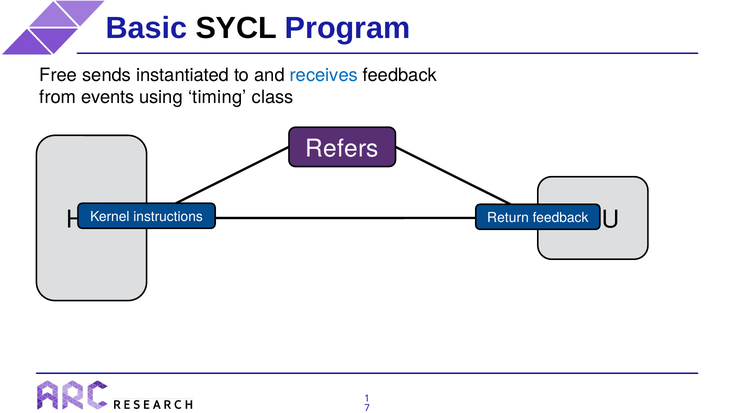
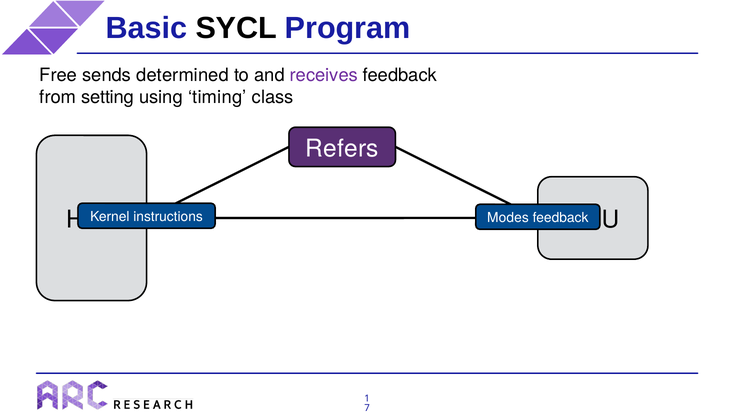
instantiated: instantiated -> determined (183, 75)
receives colour: blue -> purple (324, 75)
events: events -> setting (108, 97)
Return: Return -> Modes (508, 218)
